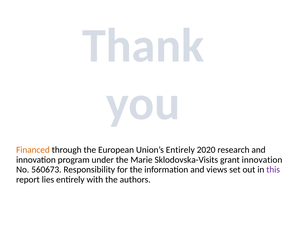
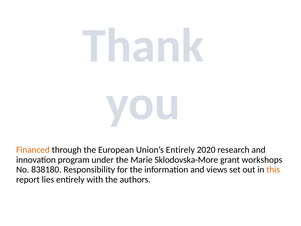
Sklodovska-Visits: Sklodovska-Visits -> Sklodovska-More (186, 160)
grant innovation: innovation -> workshops (262, 160)
560673: 560673 -> 838180 (46, 170)
this colour: purple -> orange (273, 170)
